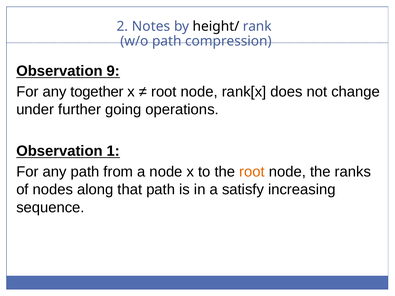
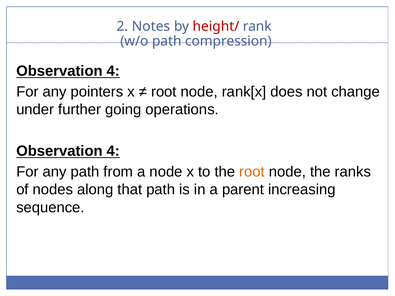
height/ colour: black -> red (216, 26)
9: 9 -> 4 (113, 71)
together: together -> pointers (97, 92)
1: 1 -> 4 (113, 151)
satisfy: satisfy -> parent (243, 190)
